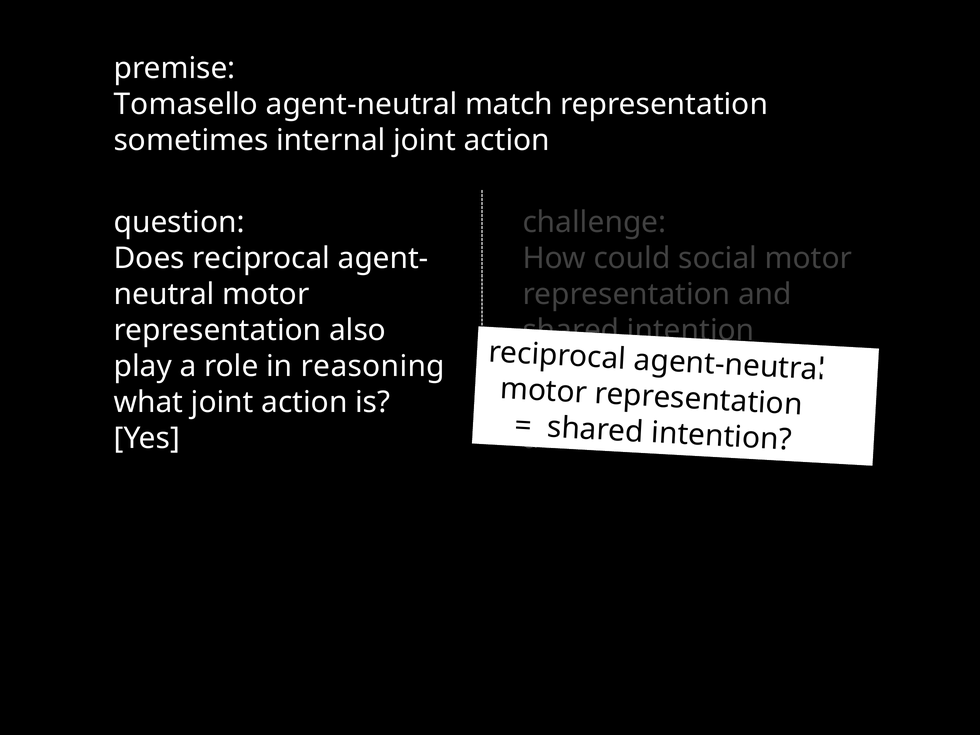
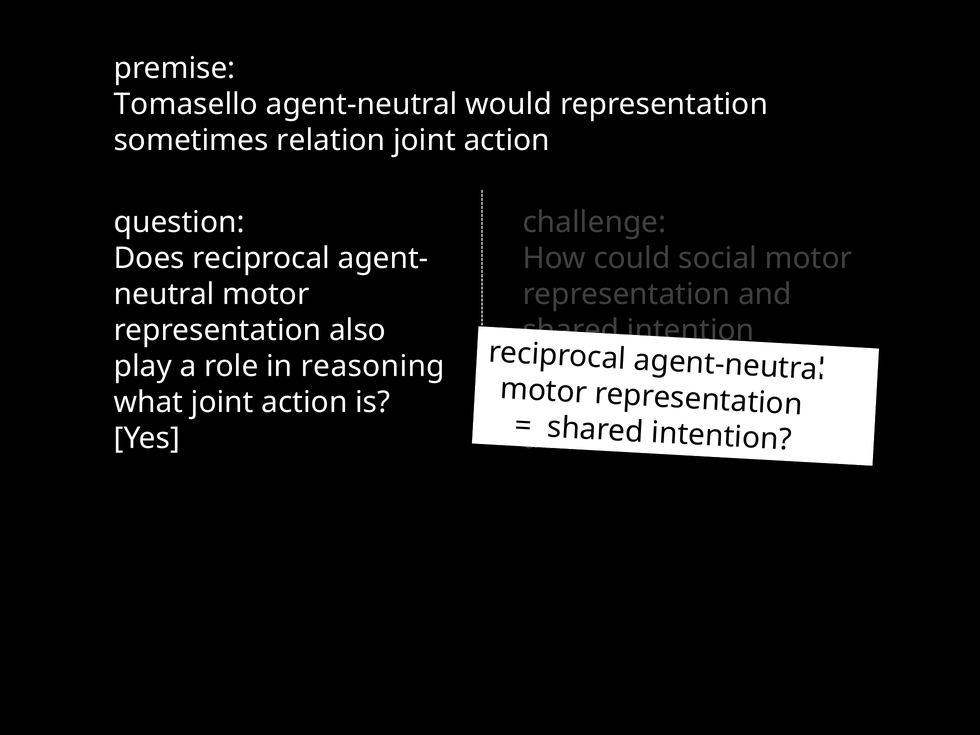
match: match -> would (509, 104)
internal: internal -> relation (331, 140)
